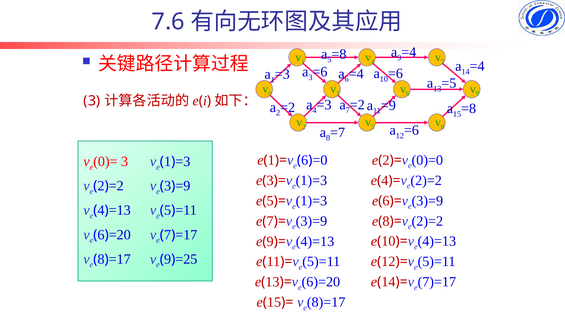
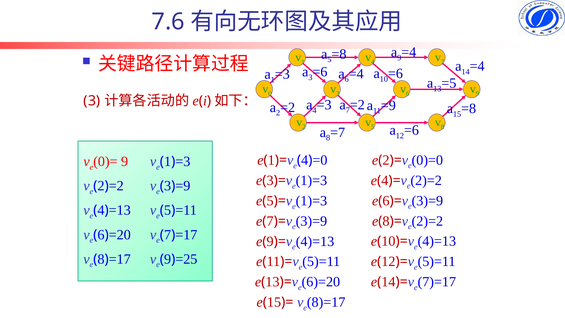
6: 6 -> 4 (305, 160)
3: 3 -> 9 (125, 161)
